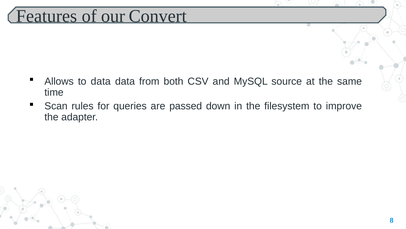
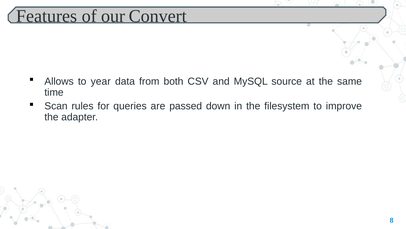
to data: data -> year (101, 81)
